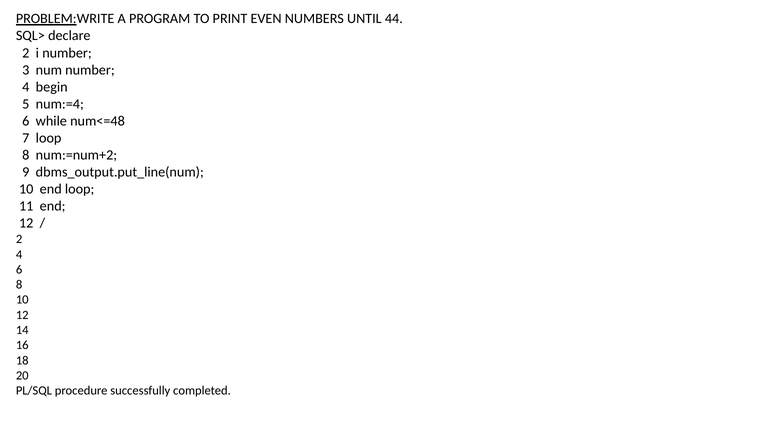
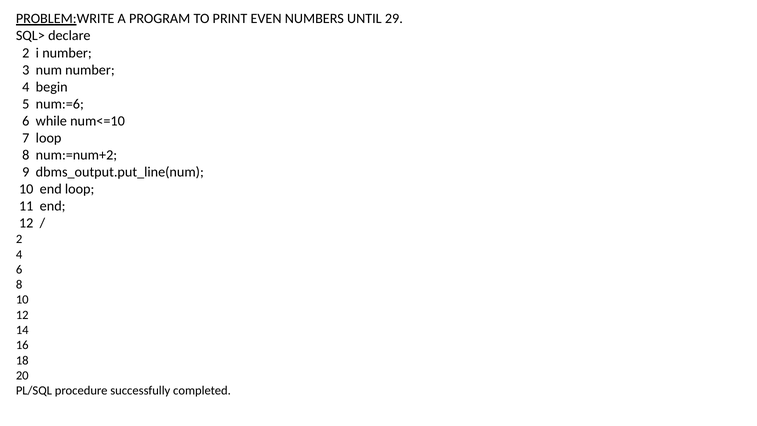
44: 44 -> 29 (394, 19)
num:=4: num:=4 -> num:=6 (60, 104)
num<=48: num<=48 -> num<=10 (97, 121)
